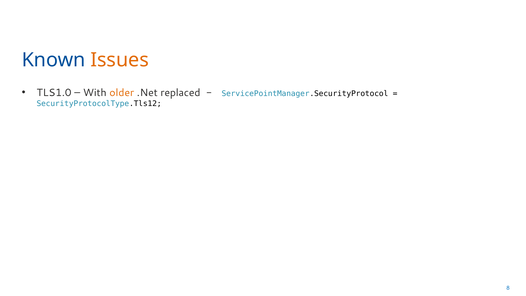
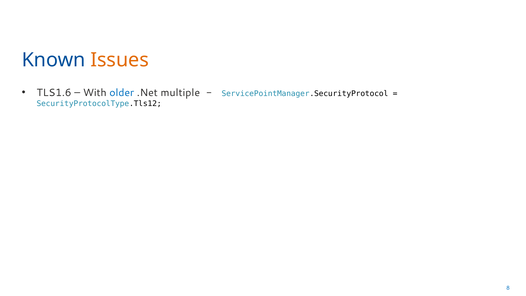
TLS1.0: TLS1.0 -> TLS1.6 (54, 93)
older colour: orange -> blue (122, 93)
replaced: replaced -> multiple (180, 93)
